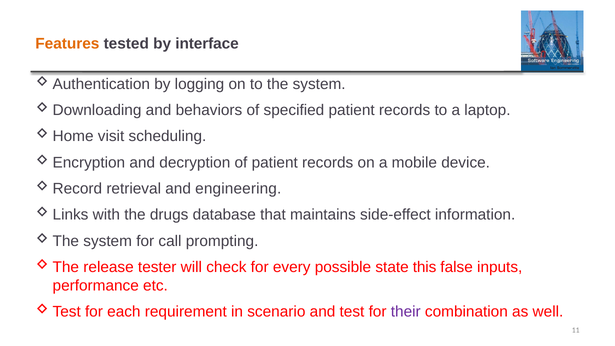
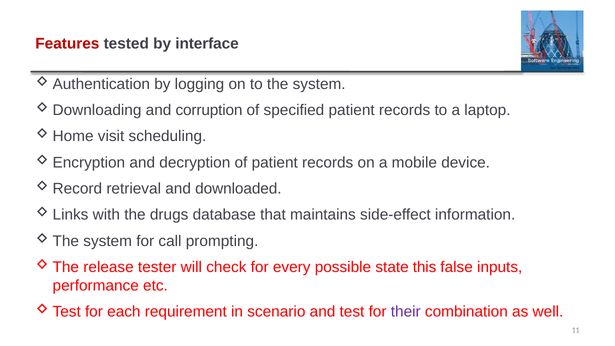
Features colour: orange -> red (67, 44)
behaviors: behaviors -> corruption (209, 110)
engineering: engineering -> downloaded (238, 189)
